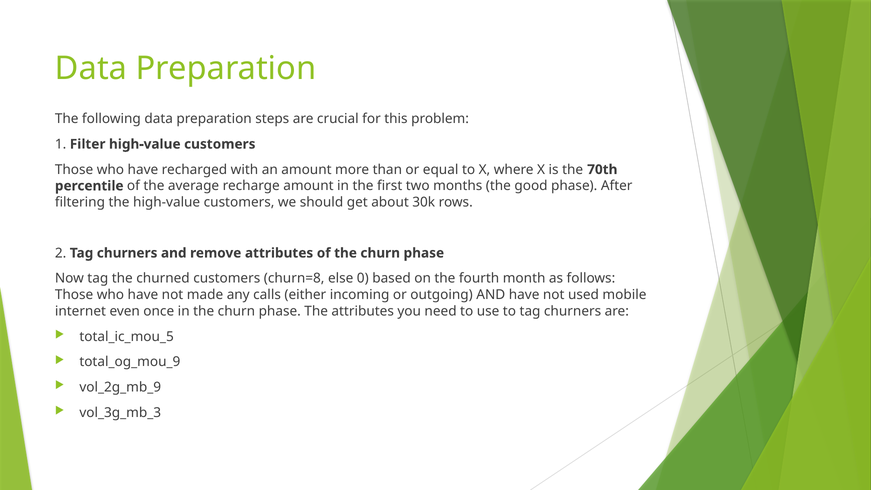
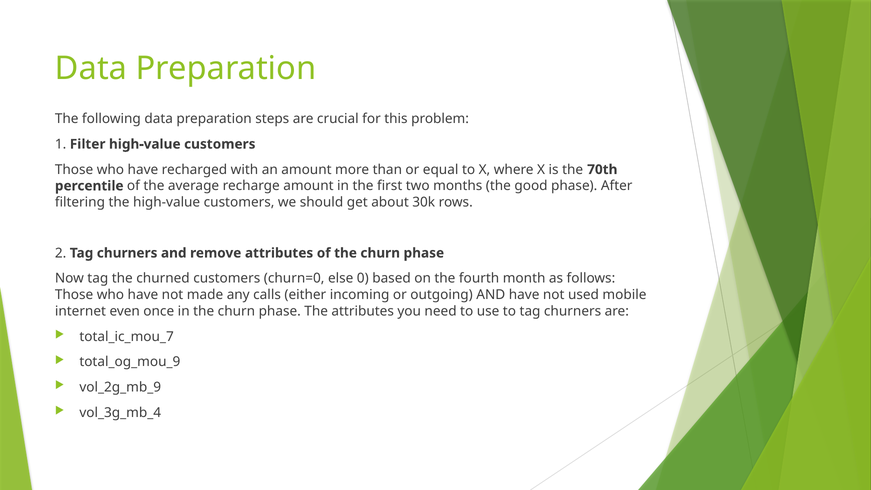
churn=8: churn=8 -> churn=0 (294, 278)
total_ic_mou_5: total_ic_mou_5 -> total_ic_mou_7 (127, 337)
vol_3g_mb_3: vol_3g_mb_3 -> vol_3g_mb_4 (120, 413)
